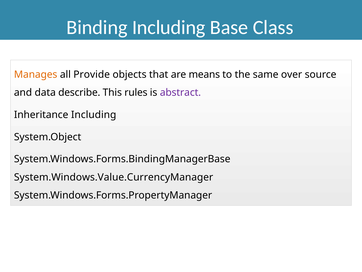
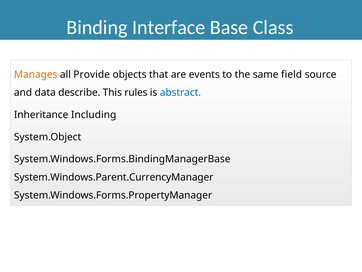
Binding Including: Including -> Interface (169, 27)
means: means -> events (204, 74)
over: over -> field (292, 74)
abstract colour: purple -> blue (180, 92)
System.Windows.Value.CurrencyManager: System.Windows.Value.CurrencyManager -> System.Windows.Parent.CurrencyManager (114, 177)
